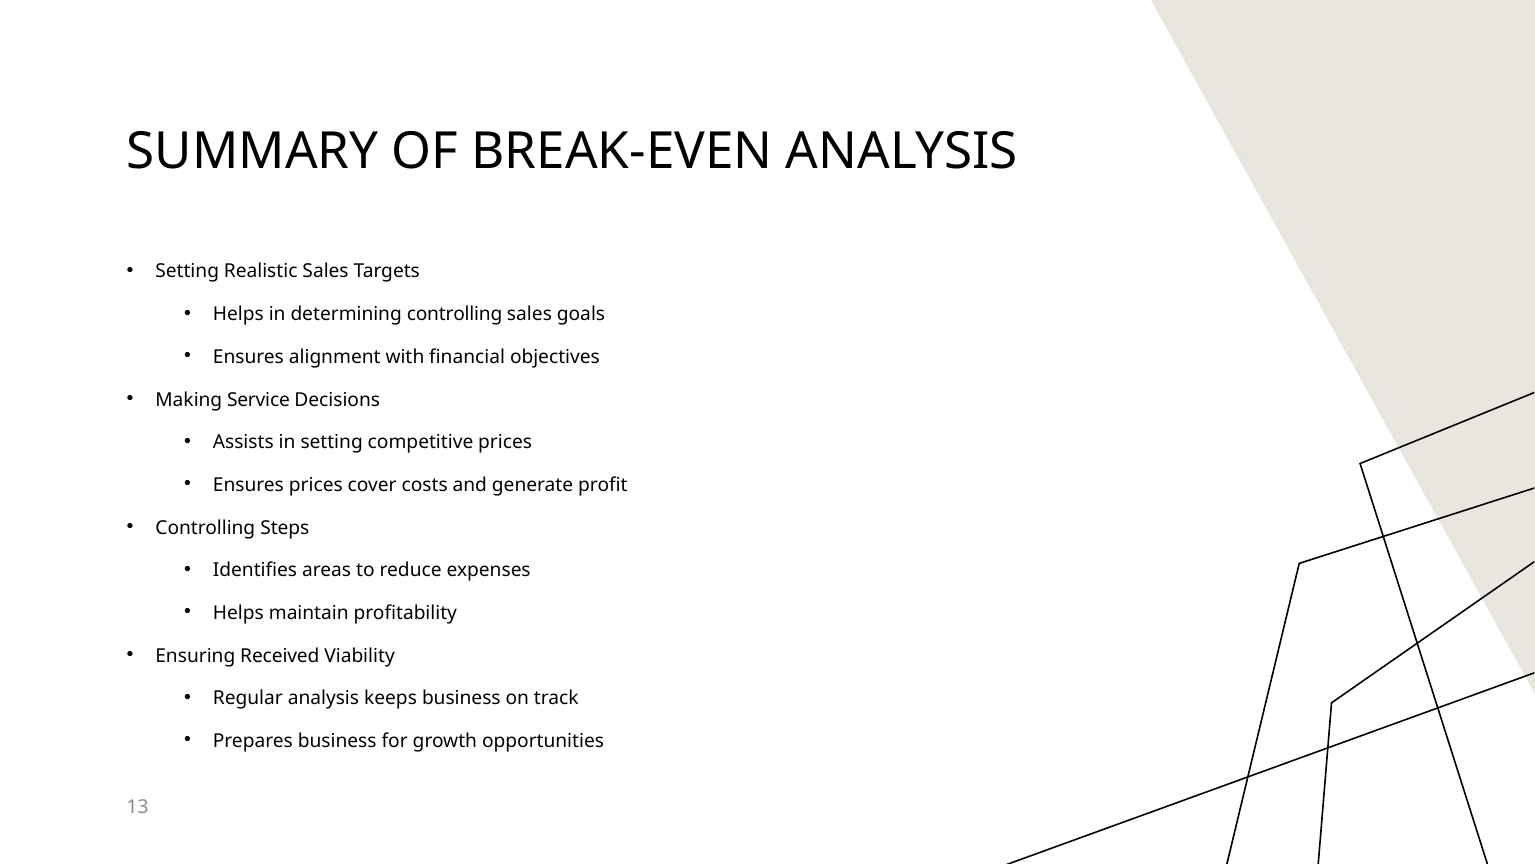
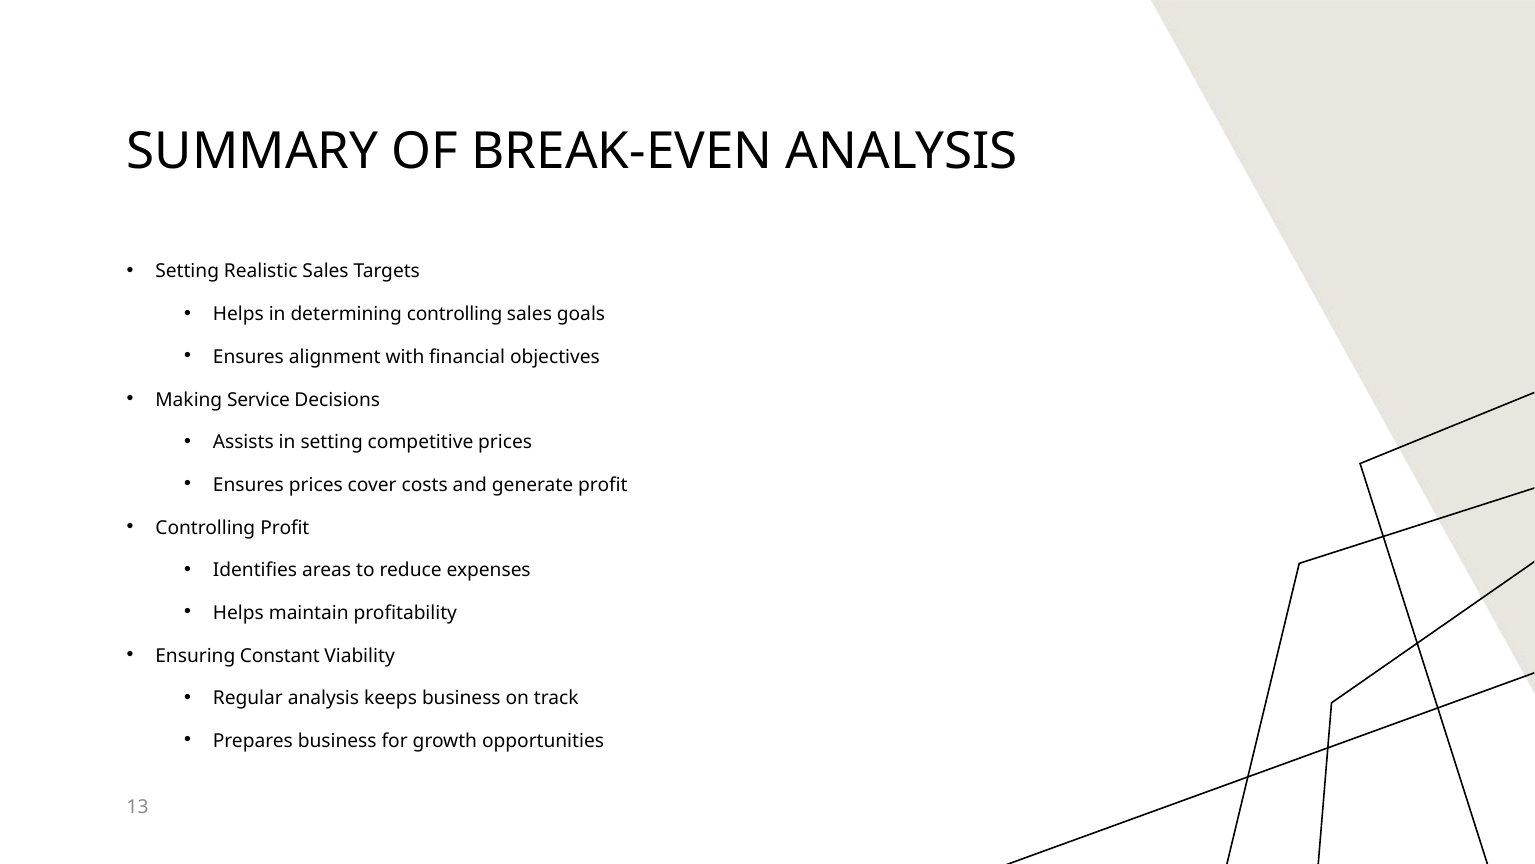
Controlling Steps: Steps -> Profit (285, 527)
Received: Received -> Constant (280, 655)
